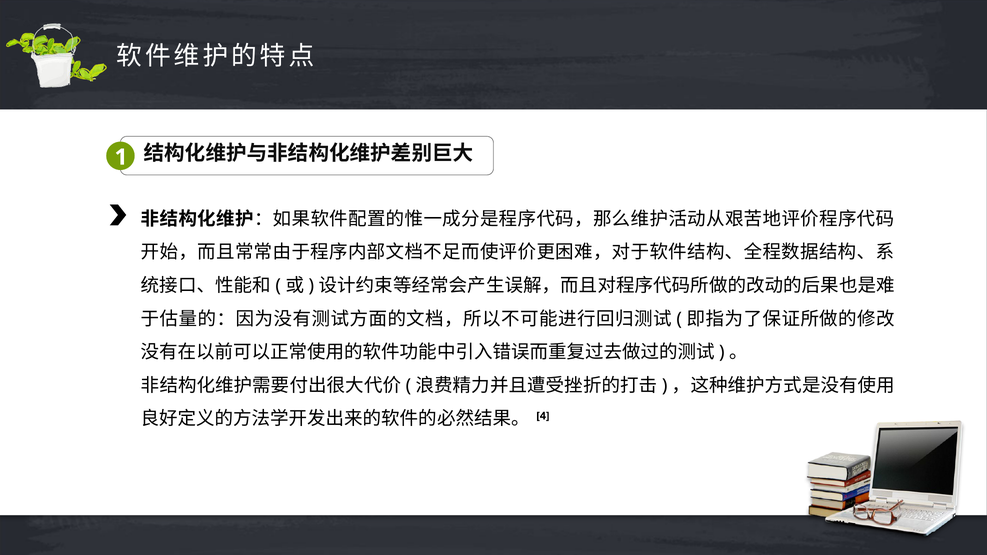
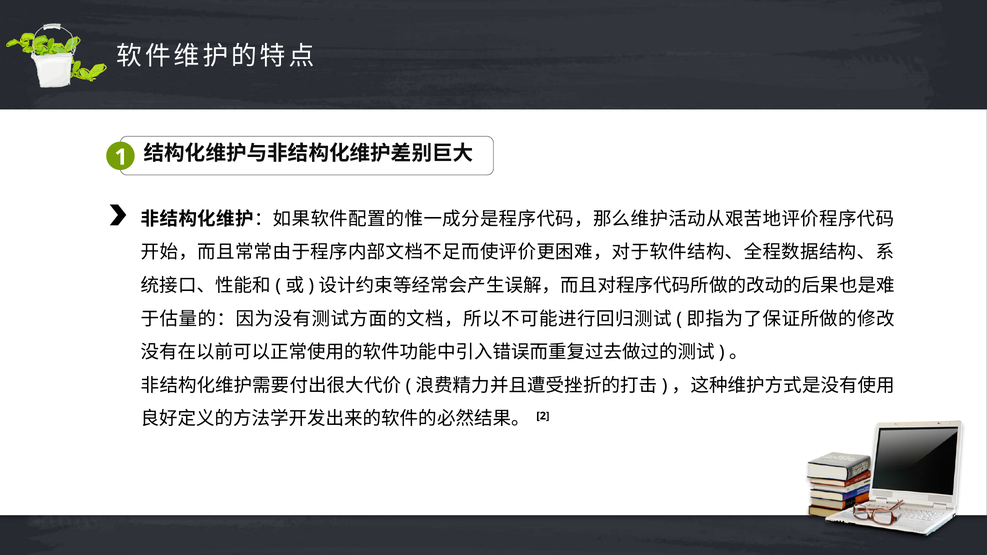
4: 4 -> 2 (543, 416)
